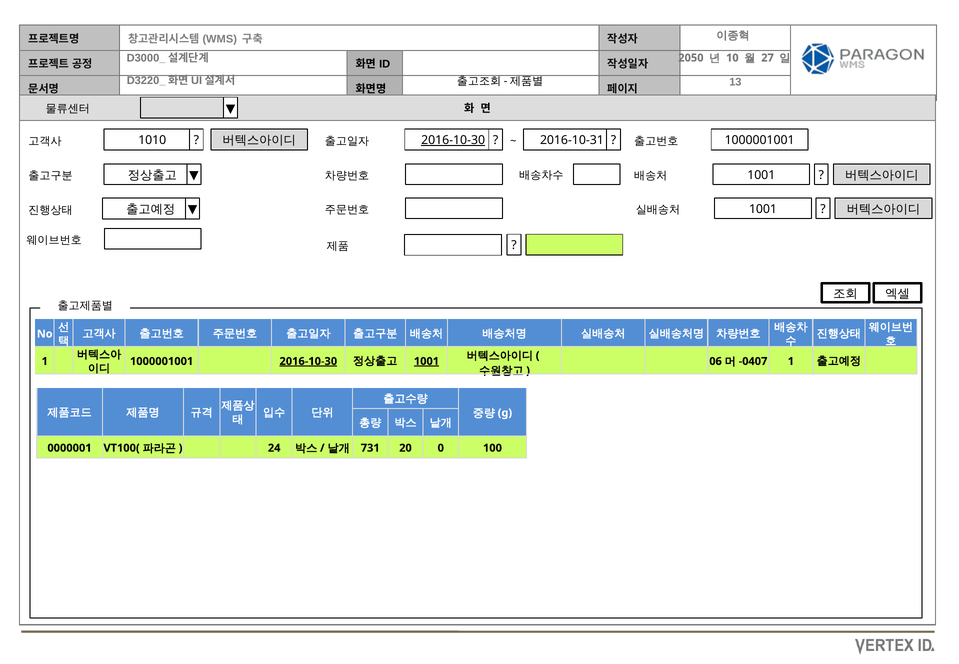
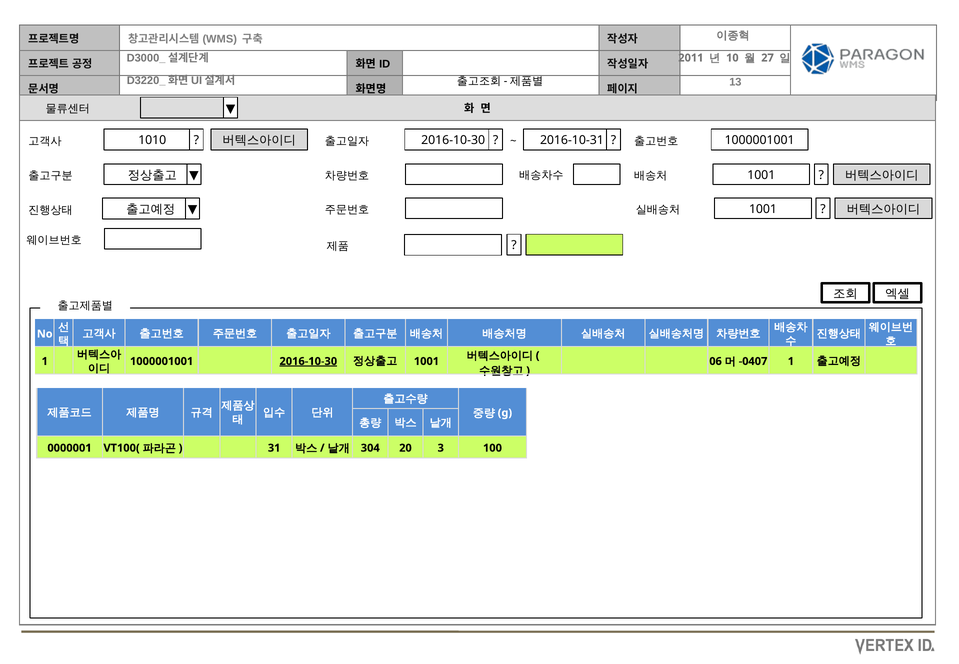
2050: 2050 -> 2011 (691, 58)
2016-10-30 underline: present -> none (453, 140)
1001 underline: present -> none (426, 361)
24: 24 -> 31 (274, 448)
731: 731 -> 304 (370, 448)
0: 0 -> 3 (441, 448)
